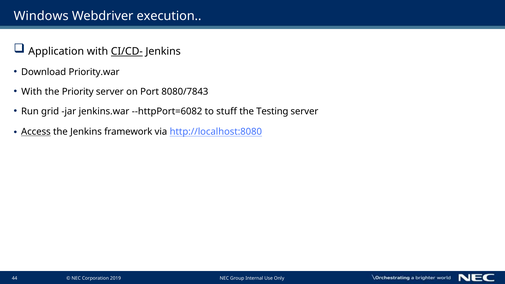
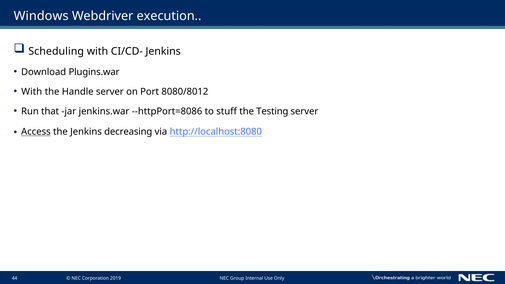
Application: Application -> Scheduling (56, 51)
CI/CD- underline: present -> none (127, 51)
Priority.war: Priority.war -> Plugins.war (94, 72)
Priority: Priority -> Handle (78, 92)
8080/7843: 8080/7843 -> 8080/8012 (185, 92)
grid: grid -> that (50, 111)
--httpPort=6082: --httpPort=6082 -> --httpPort=8086 (167, 111)
framework: framework -> decreasing (128, 132)
